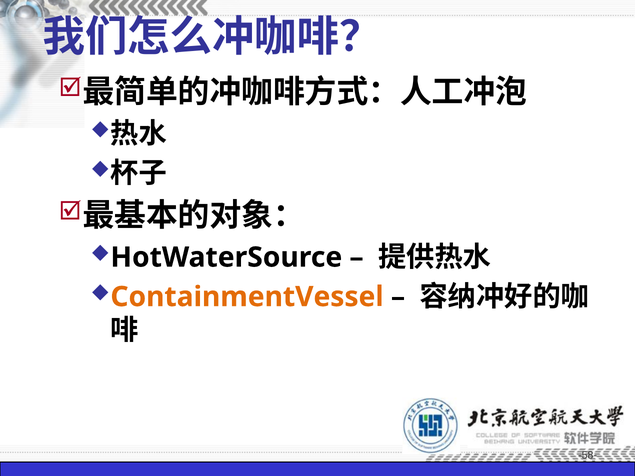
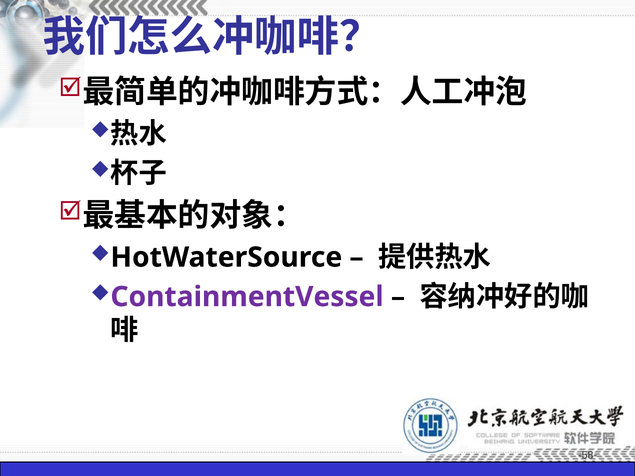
ContainmentVessel colour: orange -> purple (247, 297)
